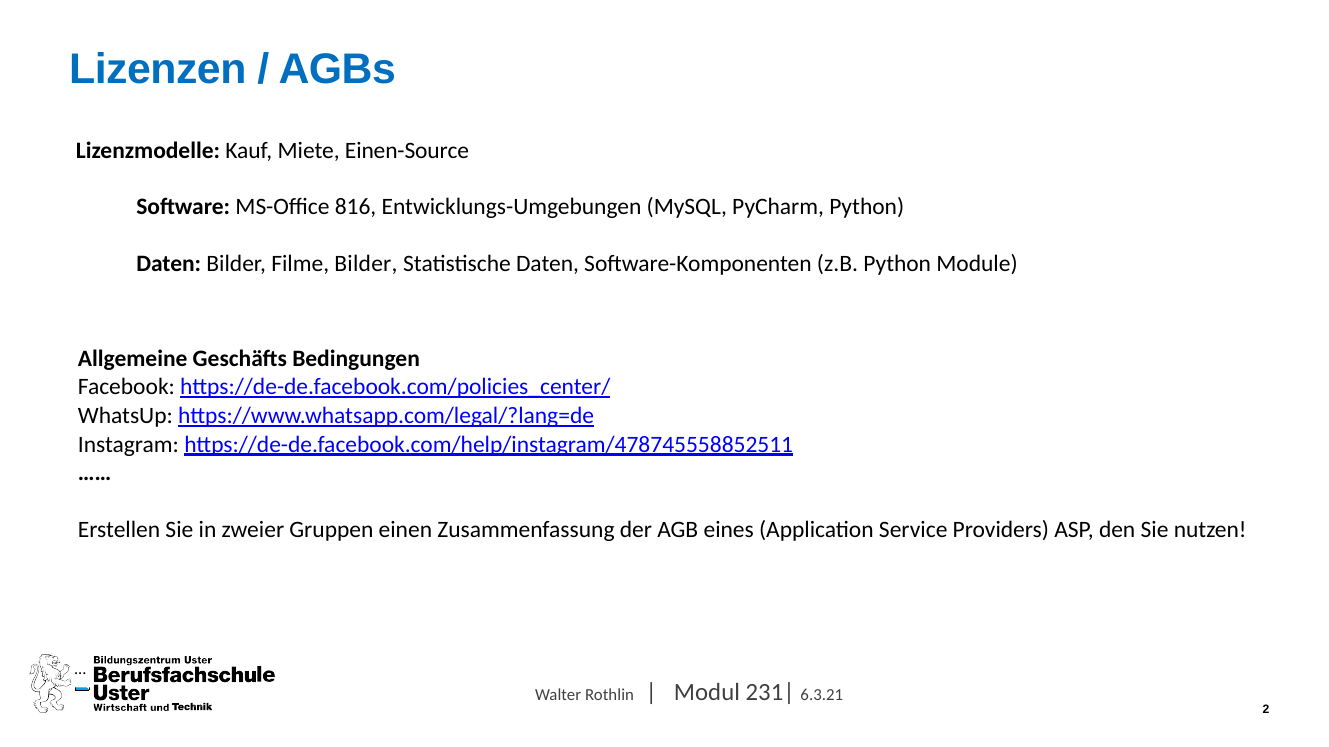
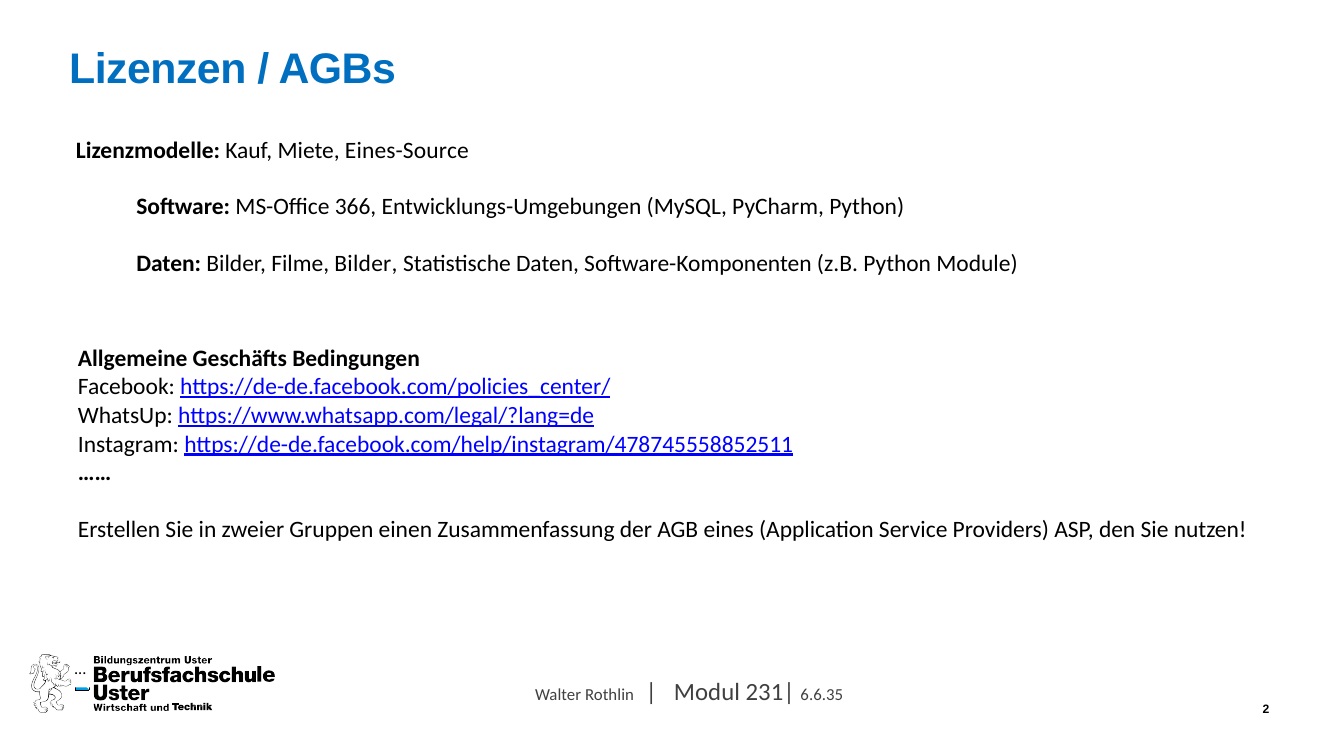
Einen-Source: Einen-Source -> Eines-Source (407, 151)
816: 816 -> 366 (356, 207)
6.3.21: 6.3.21 -> 6.6.35 (822, 696)
